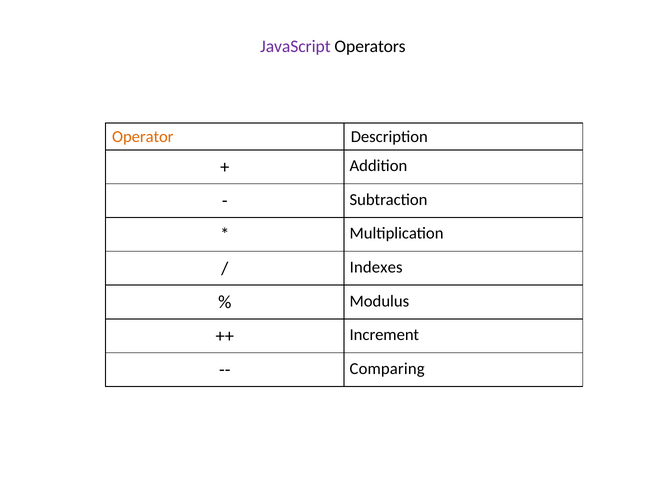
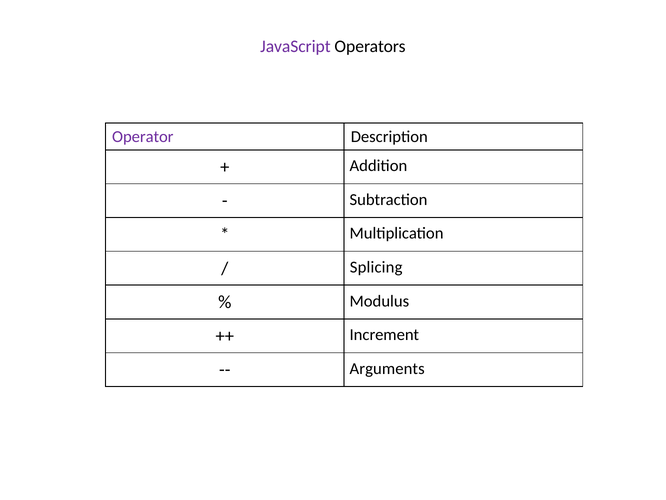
Operator colour: orange -> purple (143, 137)
Indexes: Indexes -> Splicing (376, 267)
Comparing: Comparing -> Arguments (387, 368)
